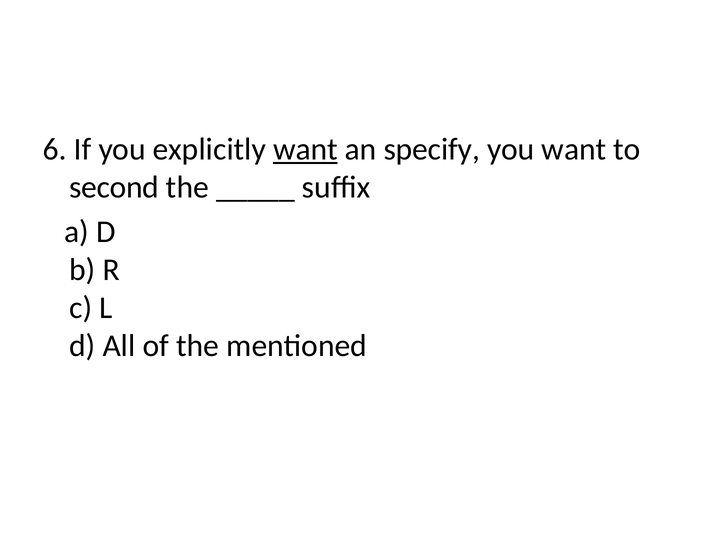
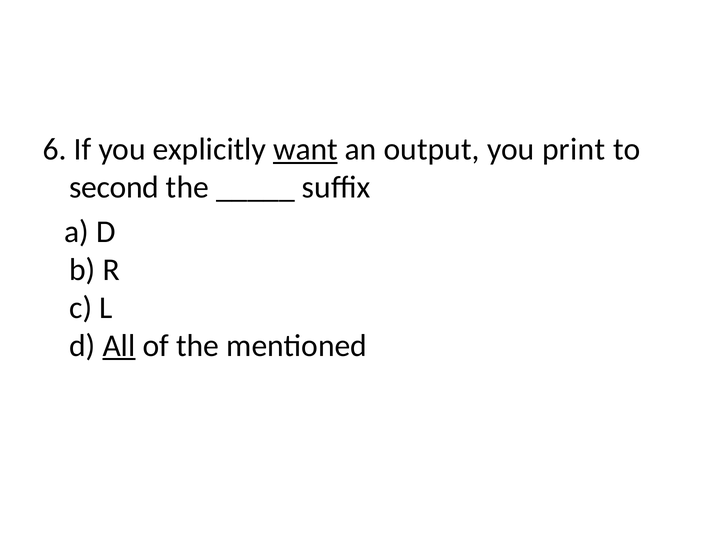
specify: specify -> output (432, 149)
you want: want -> print (574, 149)
All underline: none -> present (119, 346)
